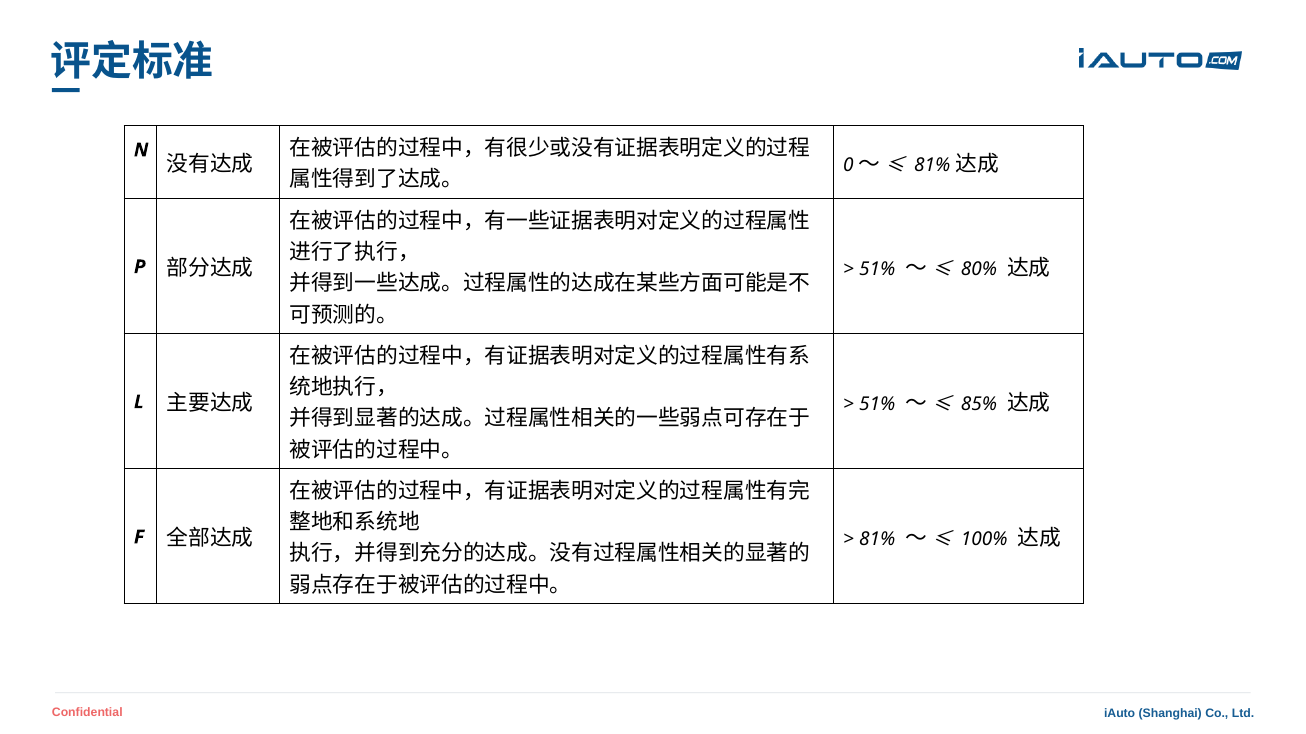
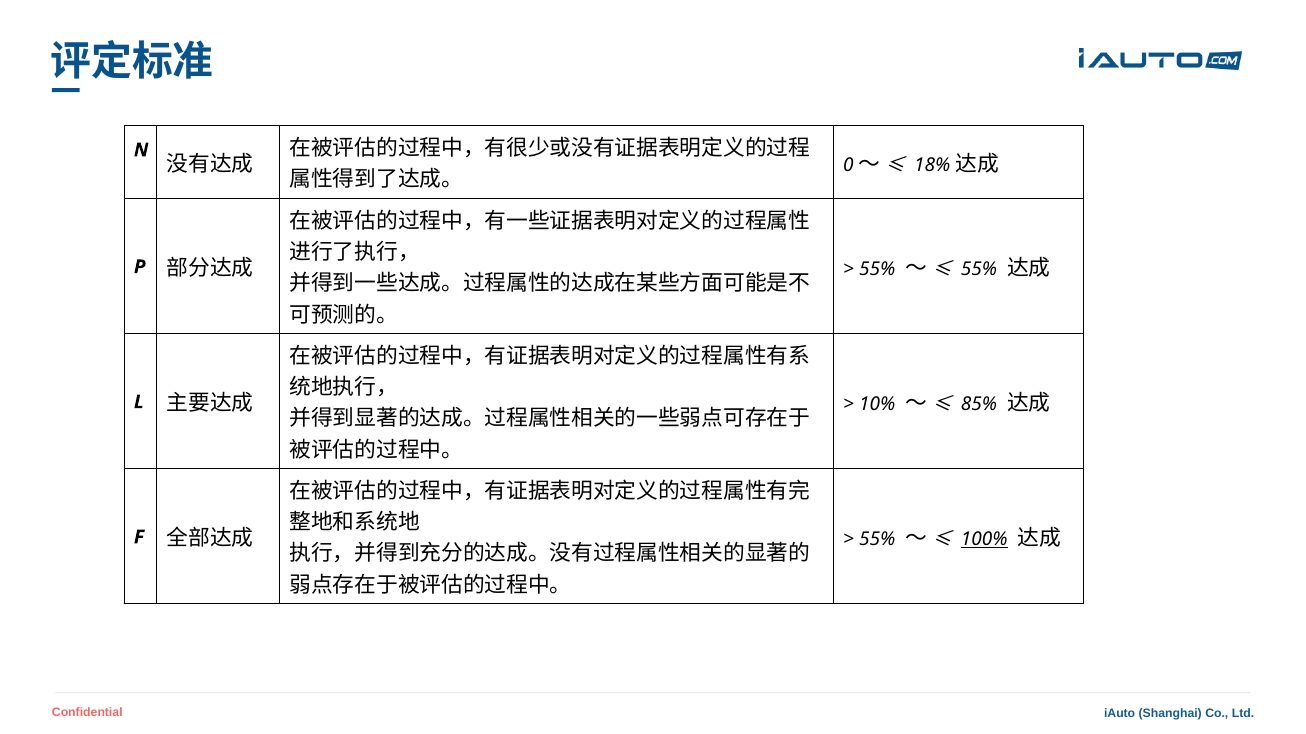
81%: 81% -> 18% (932, 165)
51%: 51% -> 55% (877, 269)
80%: 80% -> 55% (979, 269)
51%: 51% -> 10% (877, 404)
81%: 81% -> 55% (877, 540)
100% underline: none -> present (984, 540)
